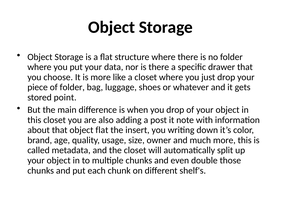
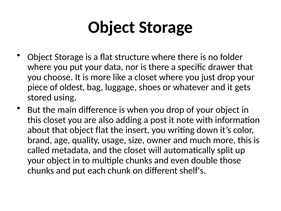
of folder: folder -> oldest (72, 87)
point: point -> using (65, 97)
